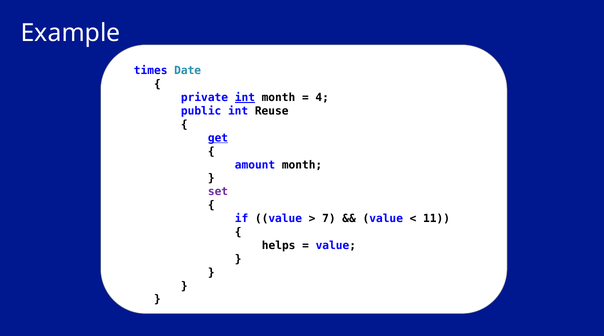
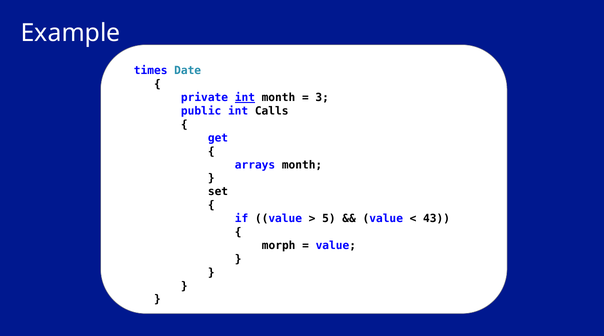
4: 4 -> 3 (322, 98)
Reuse: Reuse -> Calls (272, 111)
get underline: present -> none (218, 138)
amount: amount -> arrays (255, 165)
set colour: purple -> black (218, 191)
7: 7 -> 5 (329, 218)
11: 11 -> 43 (437, 218)
helps: helps -> morph (279, 245)
